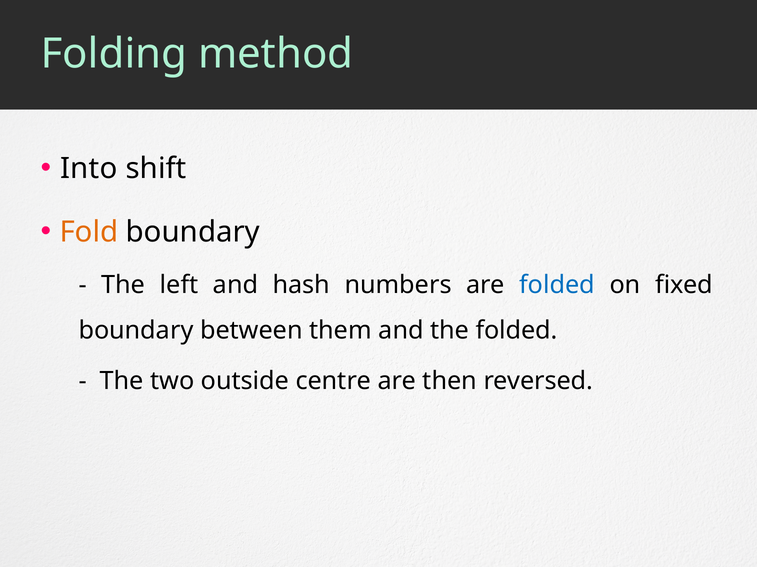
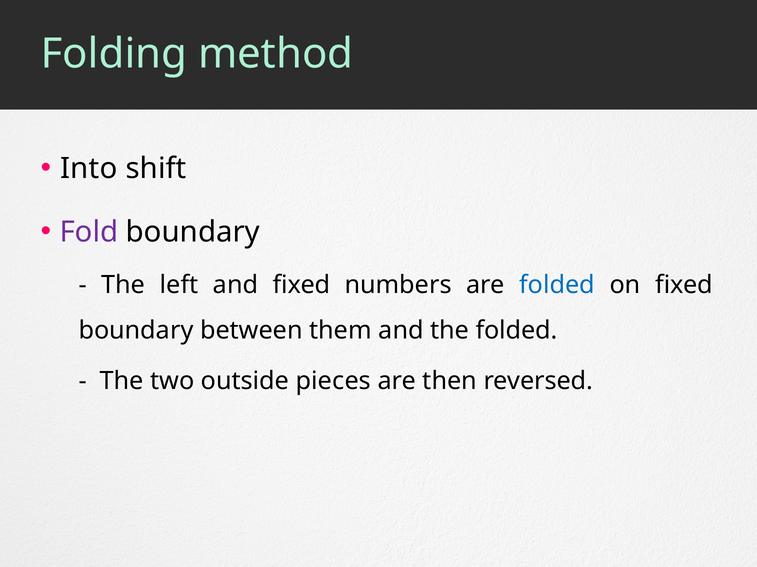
Fold colour: orange -> purple (89, 232)
and hash: hash -> fixed (302, 285)
centre: centre -> pieces (333, 381)
